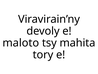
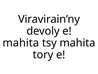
maloto: maloto -> mahita (21, 43)
